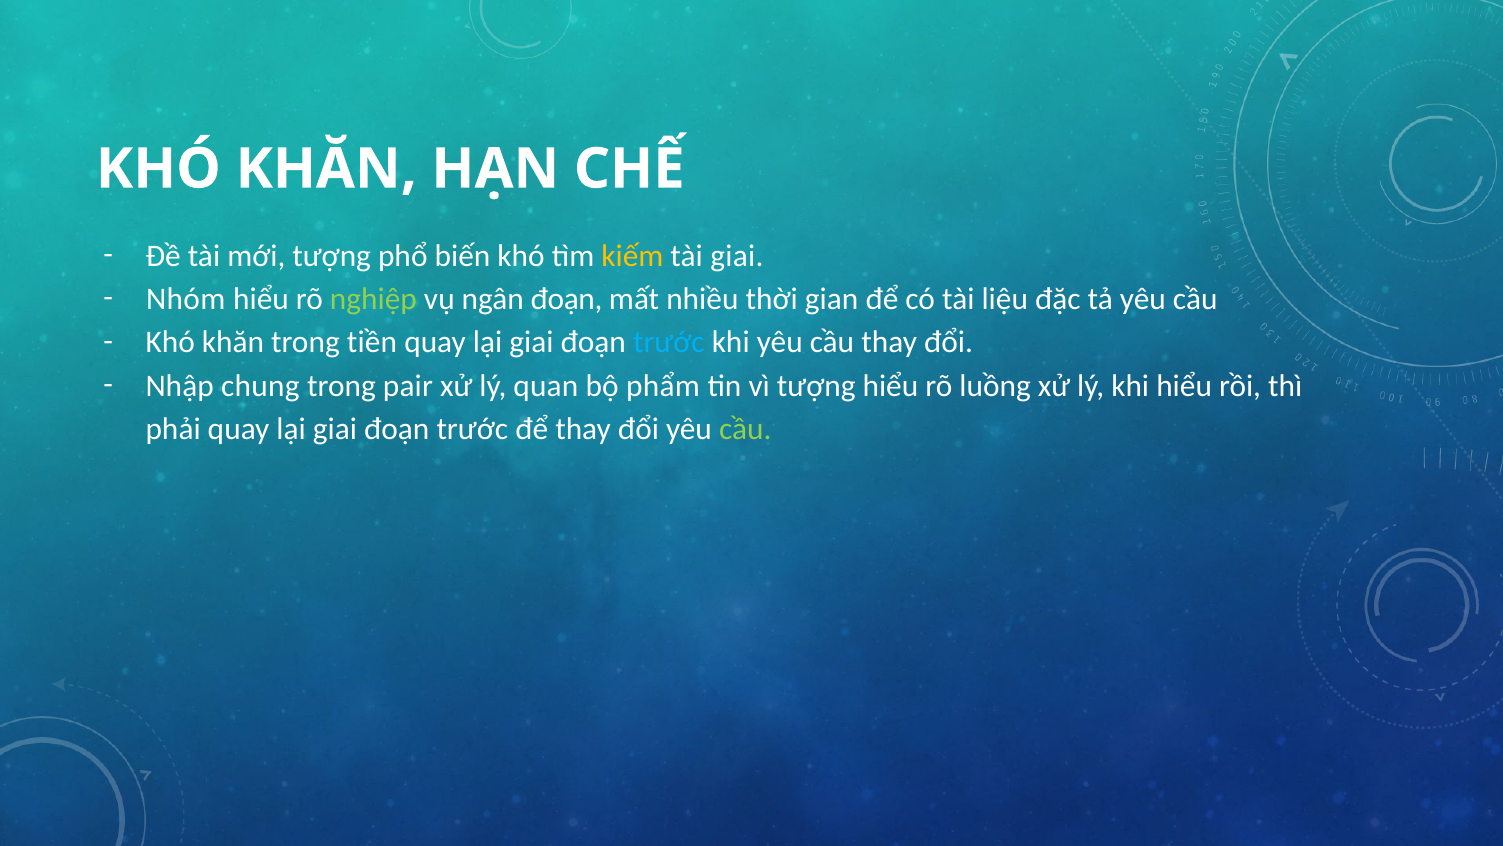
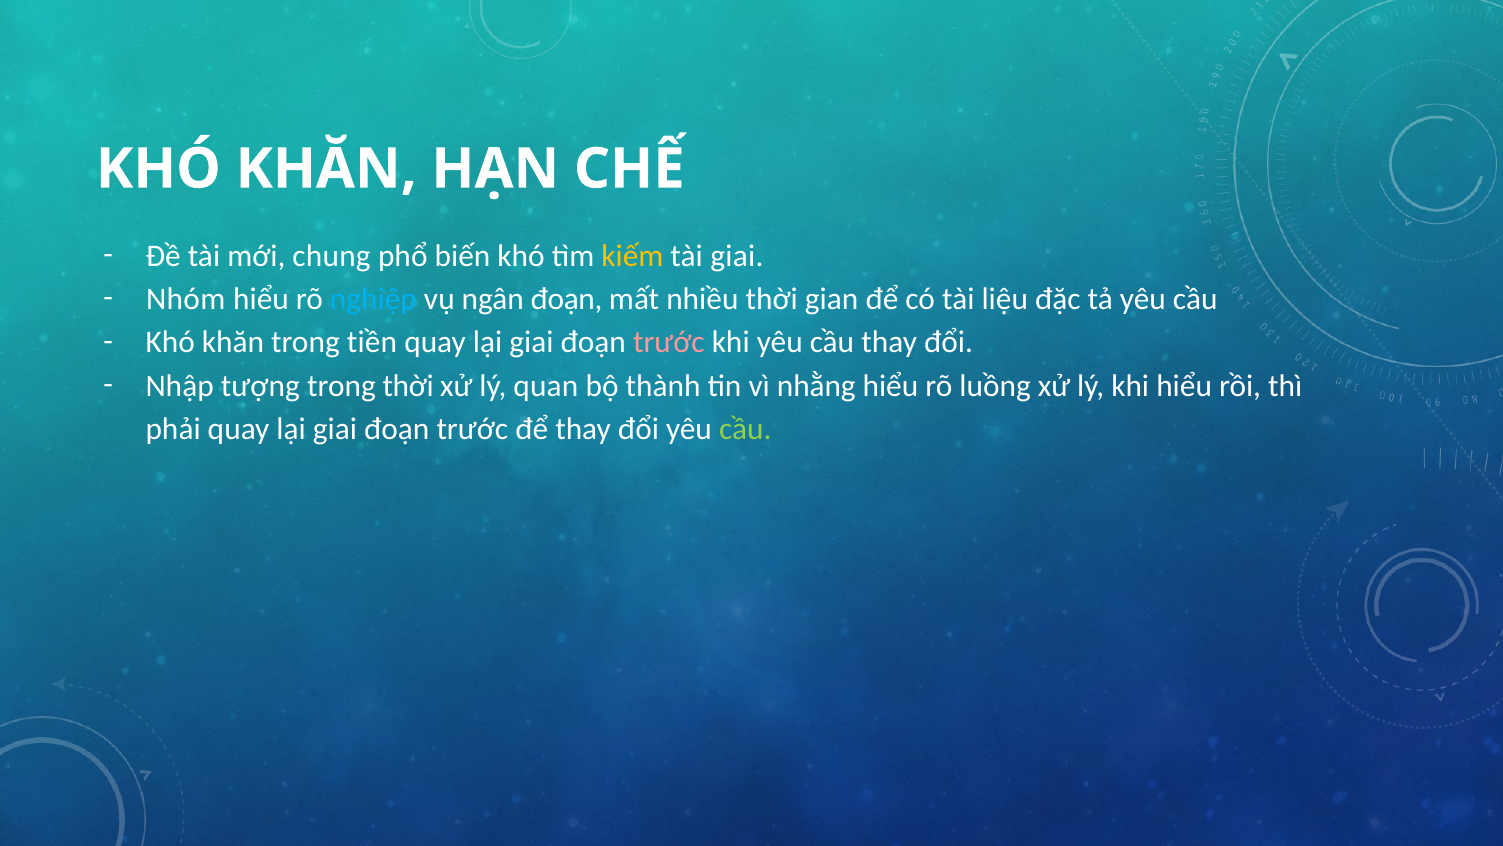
mới tượng: tượng -> chung (332, 256)
nghiệp colour: light green -> light blue (373, 299)
trước colour: light blue -> pink (669, 342)
chung: chung -> tượng (260, 386)
trong pair: pair -> thời (408, 386)
phẩm: phẩm -> thành (663, 386)
vì tượng: tượng -> nhằng (816, 386)
